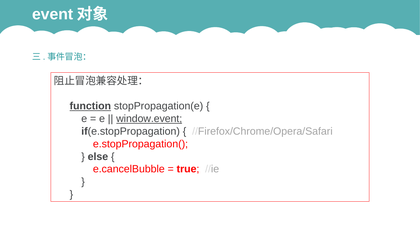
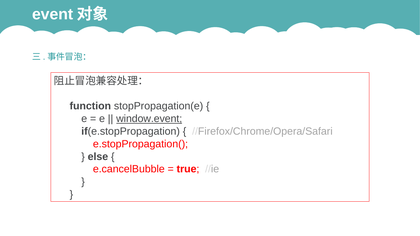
function underline: present -> none (90, 106)
